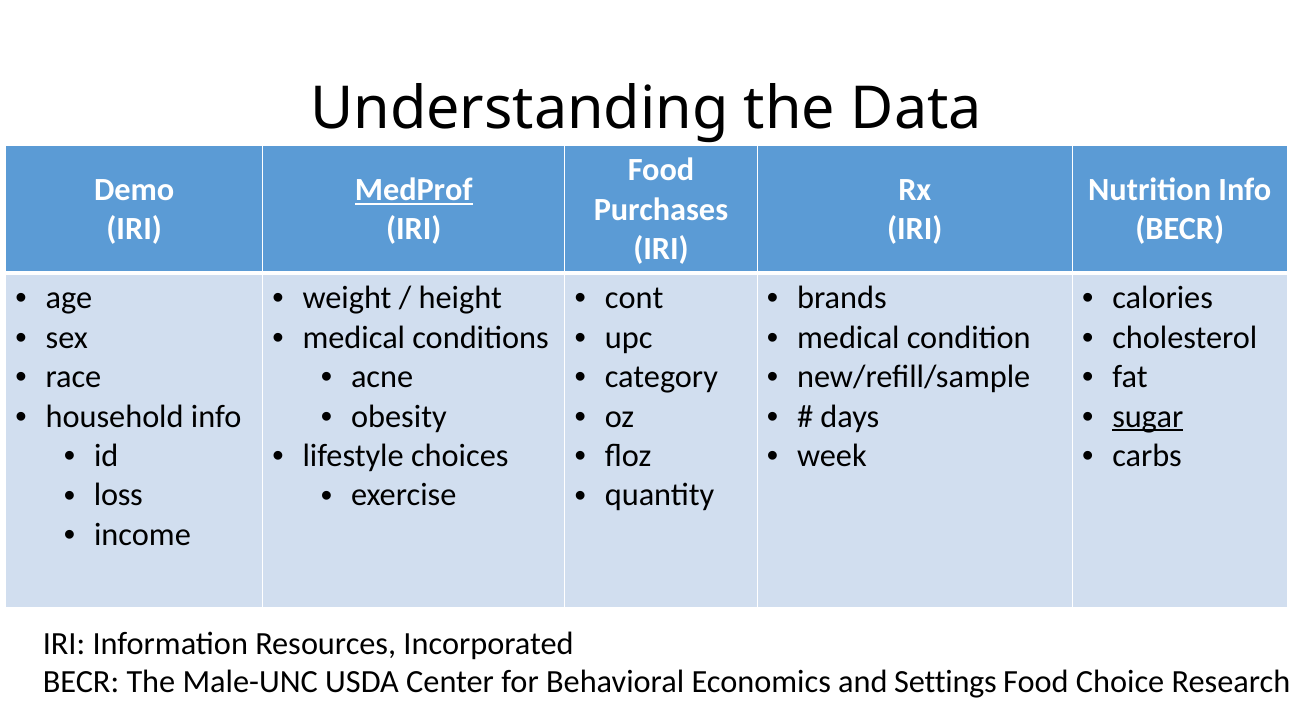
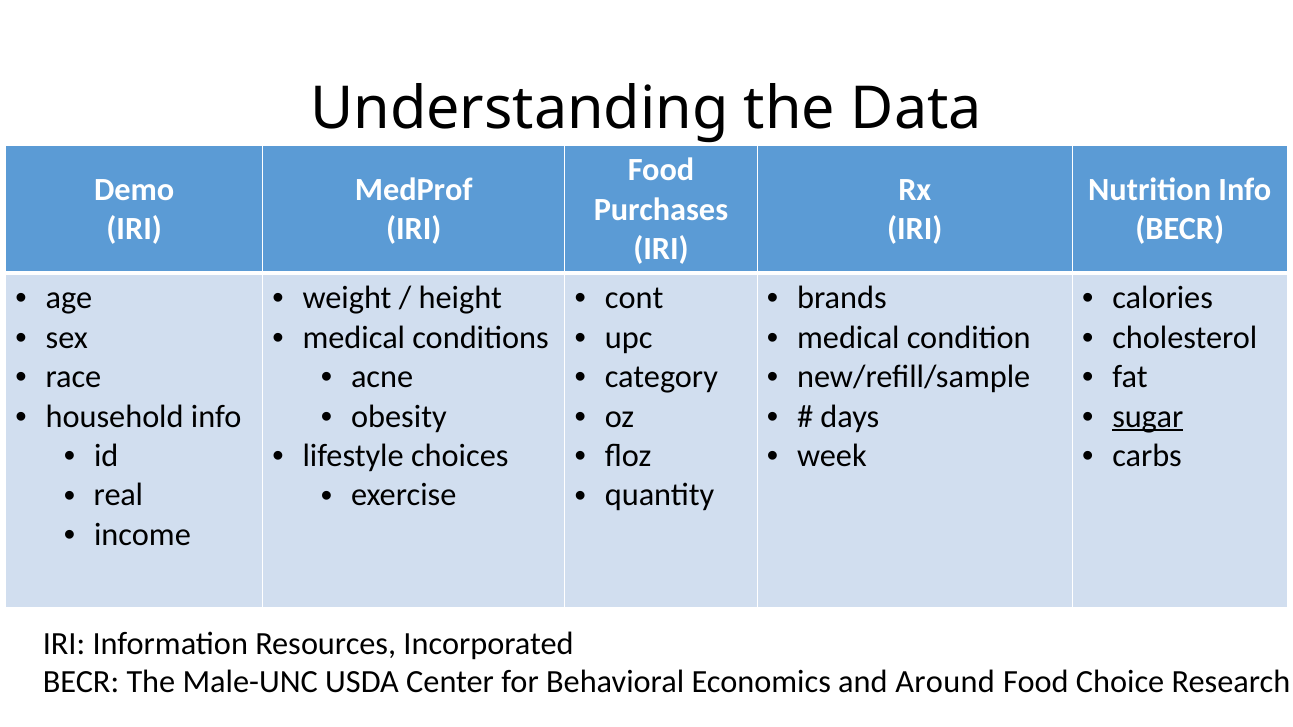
MedProf underline: present -> none (414, 190)
loss: loss -> real (118, 495)
Settings: Settings -> Around (945, 683)
